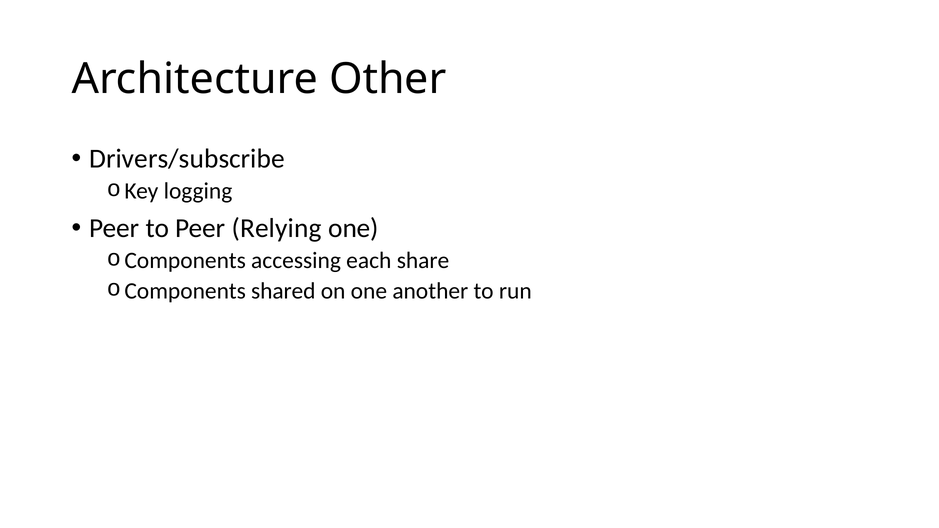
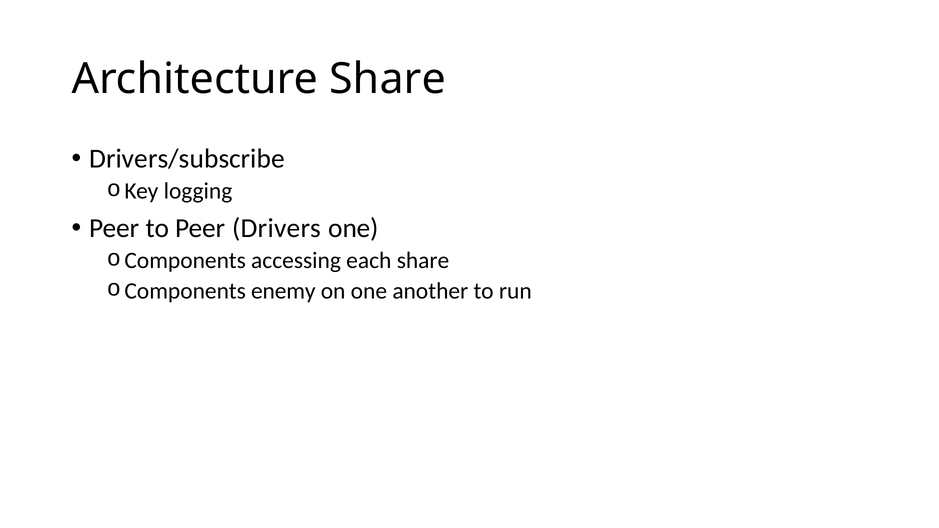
Architecture Other: Other -> Share (388, 79)
Relying: Relying -> Drivers (277, 228)
shared: shared -> enemy (283, 291)
